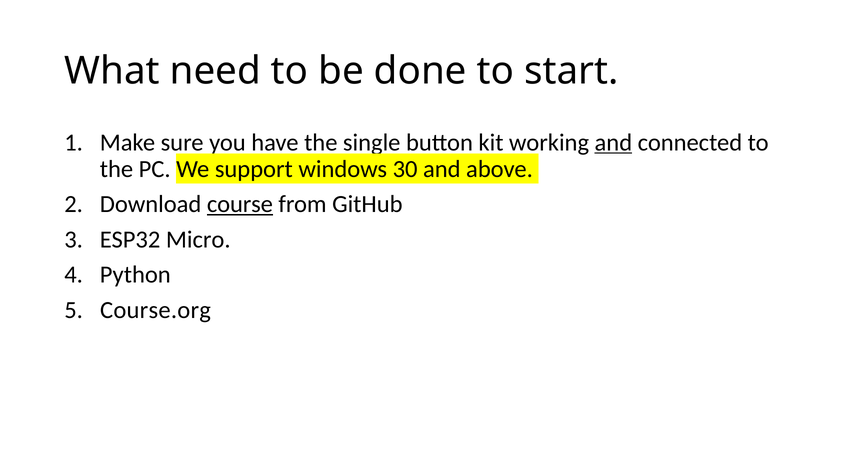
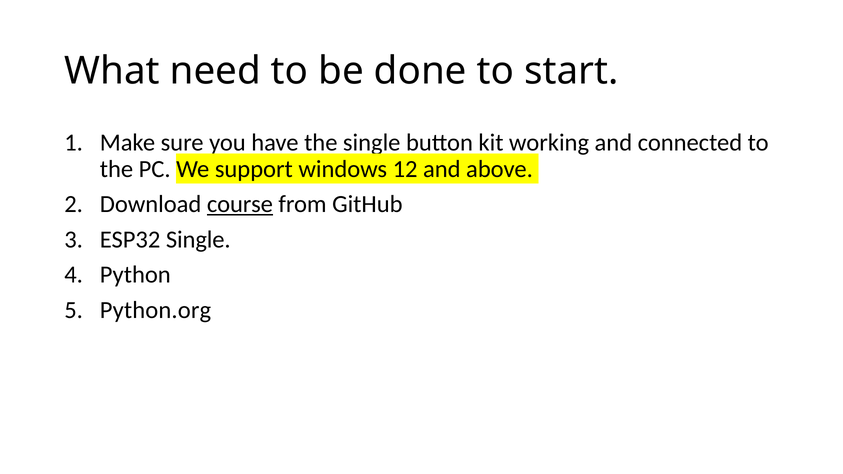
and underline: present -> none (613, 142)
30: 30 -> 12 (405, 169)
ESP32 Micro: Micro -> Single (198, 240)
Course.org: Course.org -> Python.org (156, 310)
